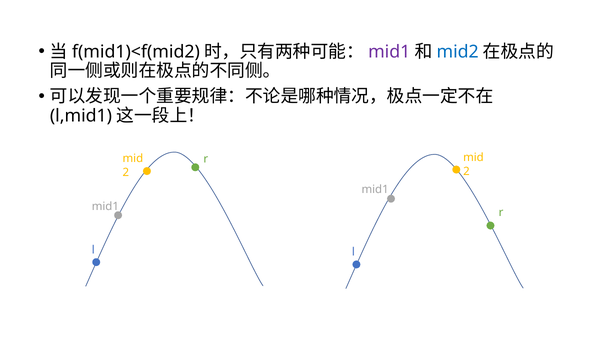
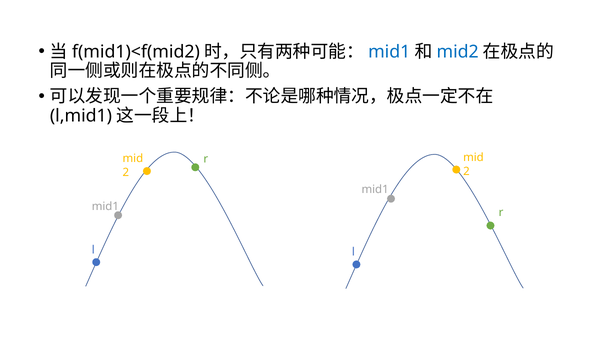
mid1 colour: purple -> blue (389, 52)
